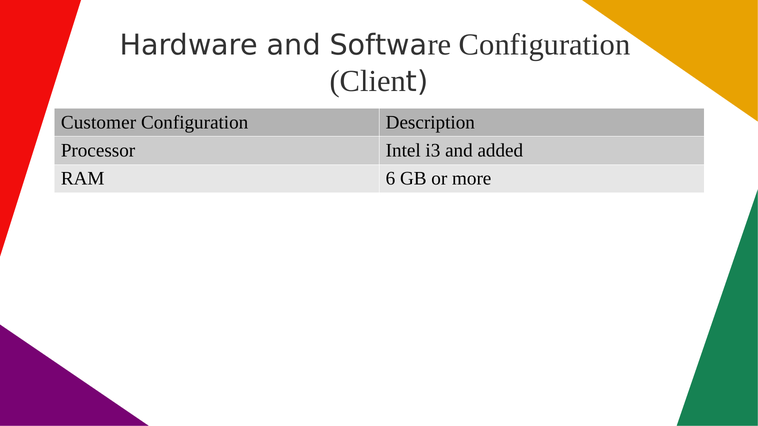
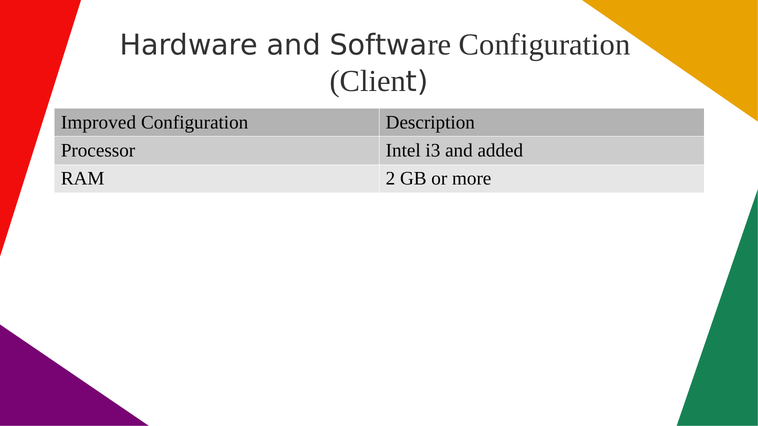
Customer: Customer -> Improved (99, 122)
6: 6 -> 2 (391, 179)
